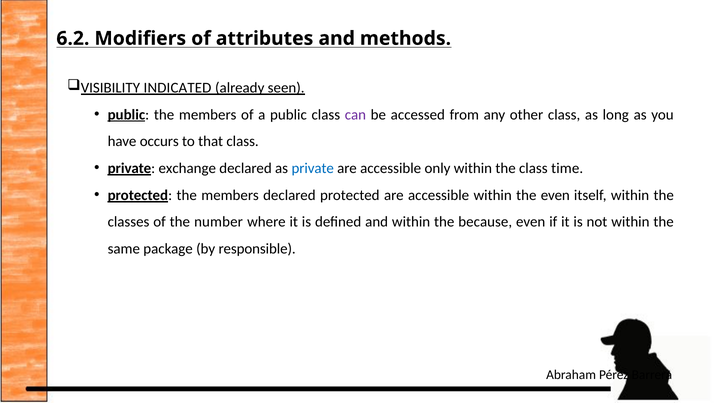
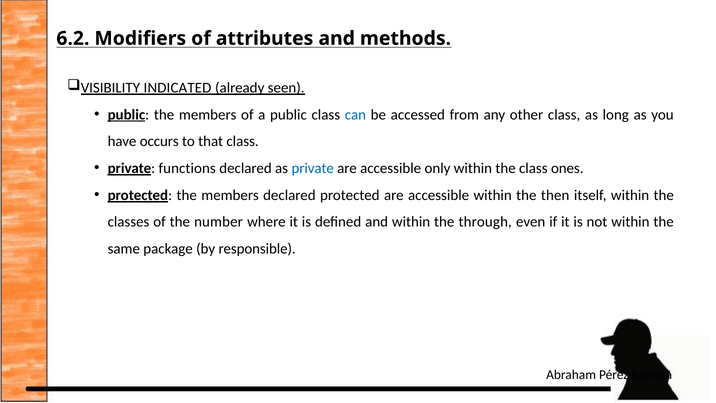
can colour: purple -> blue (355, 115)
exchange: exchange -> functions (187, 168)
time: time -> ones (567, 168)
the even: even -> then (555, 195)
because: because -> through (485, 222)
